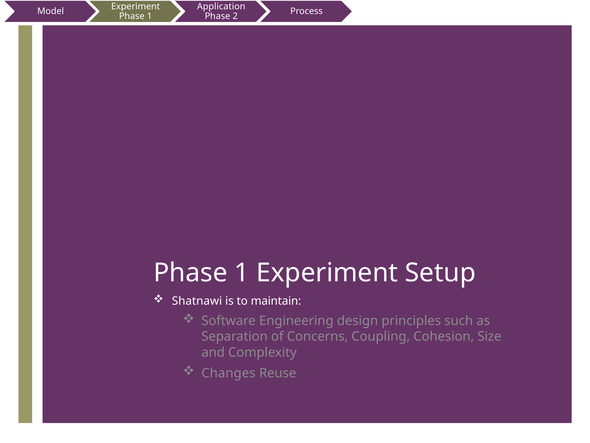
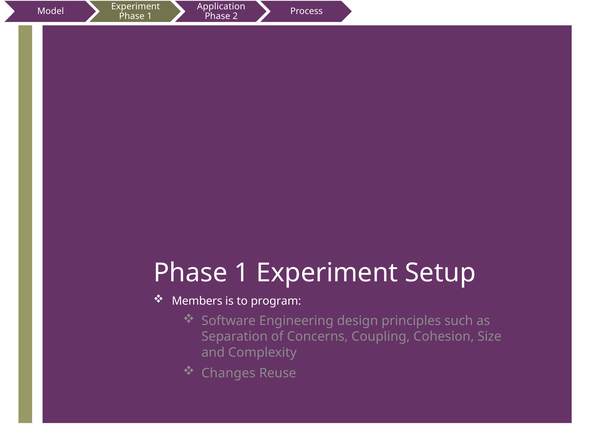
Shatnawi: Shatnawi -> Members (197, 301)
maintain: maintain -> program (276, 301)
